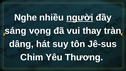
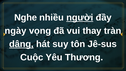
sáng: sáng -> ngày (16, 31)
dâng underline: none -> present (21, 44)
Chim: Chim -> Cuộc (32, 57)
